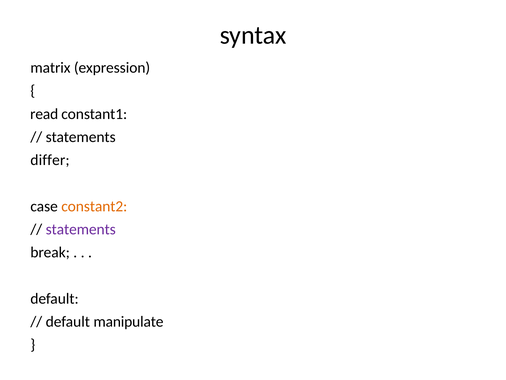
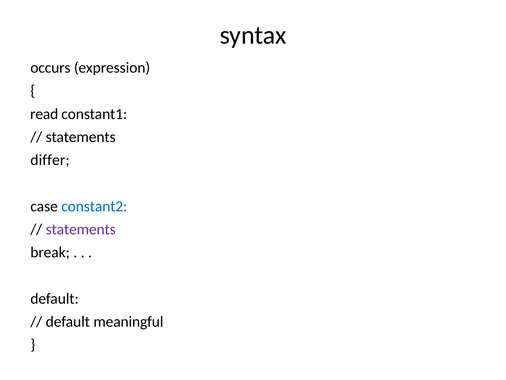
matrix: matrix -> occurs (50, 68)
constant2 colour: orange -> blue (94, 206)
manipulate: manipulate -> meaningful (128, 321)
